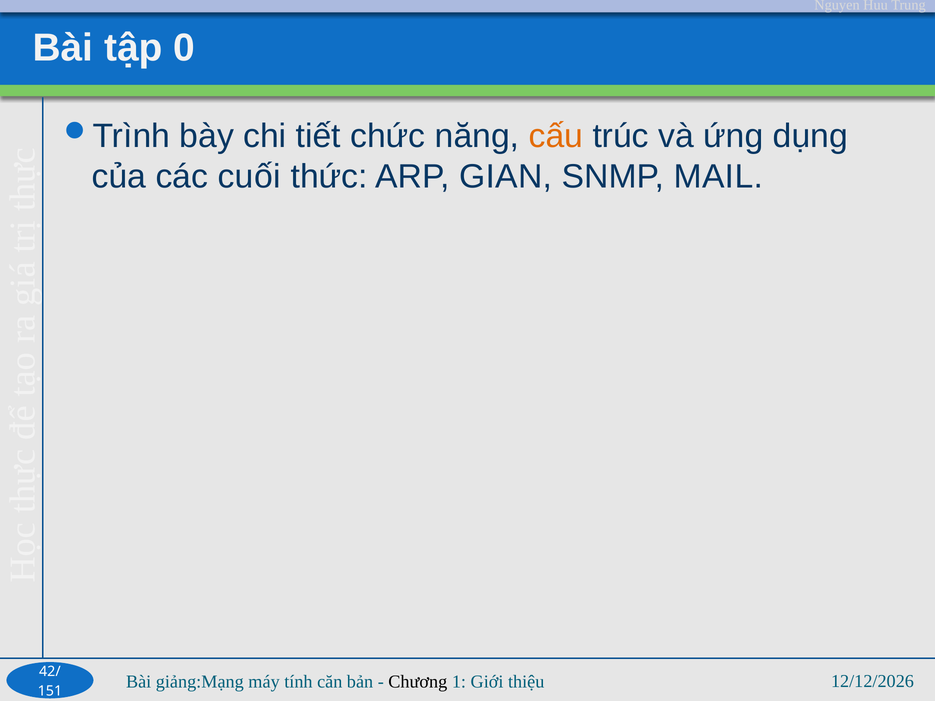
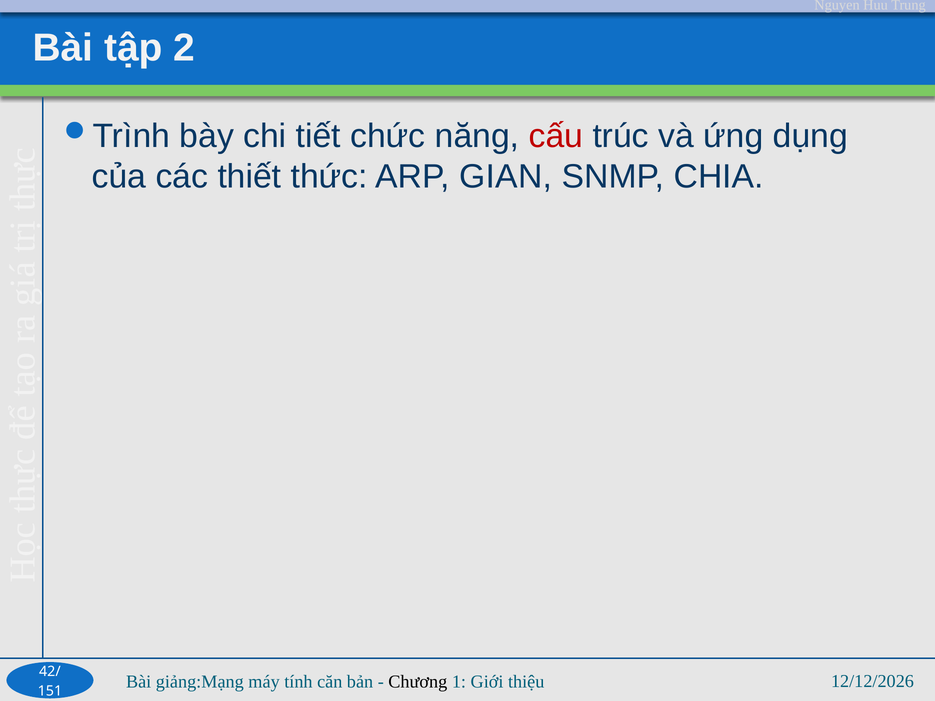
0: 0 -> 2 (184, 48)
cấu colour: orange -> red (556, 136)
cuối: cuối -> thiết (249, 177)
MAIL: MAIL -> CHIA (719, 177)
